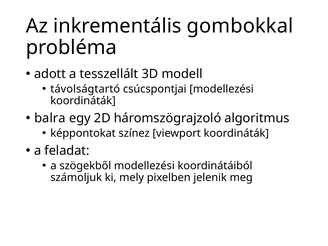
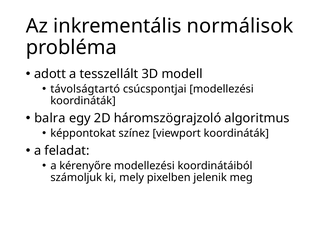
gombokkal: gombokkal -> normálisok (240, 26)
szögekből: szögekből -> kérenyőre (85, 166)
